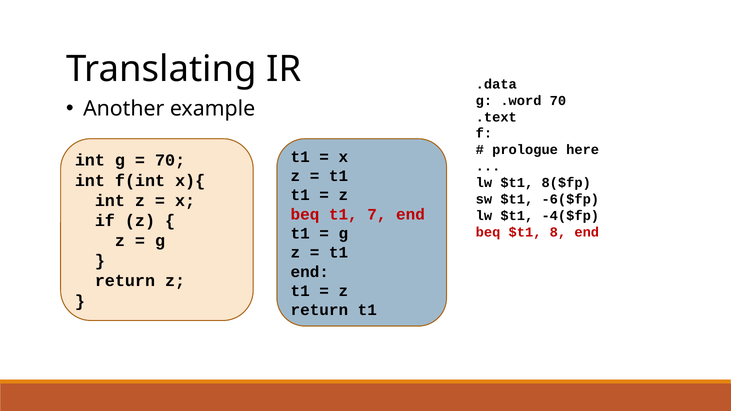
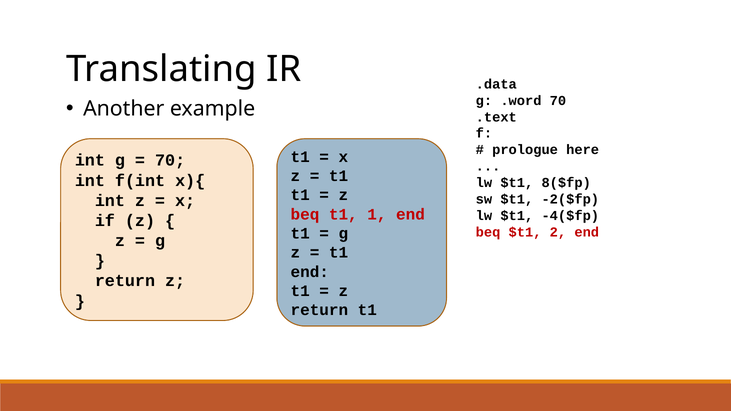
-6($fp: -6($fp -> -2($fp (570, 199)
7: 7 -> 1 (377, 214)
8: 8 -> 2 (558, 232)
